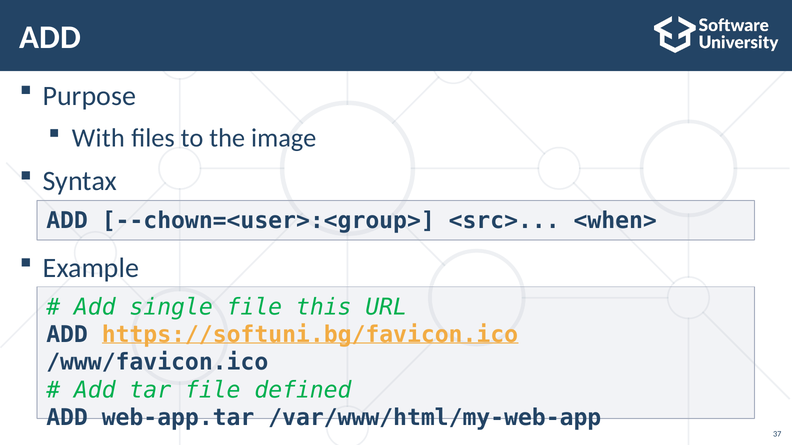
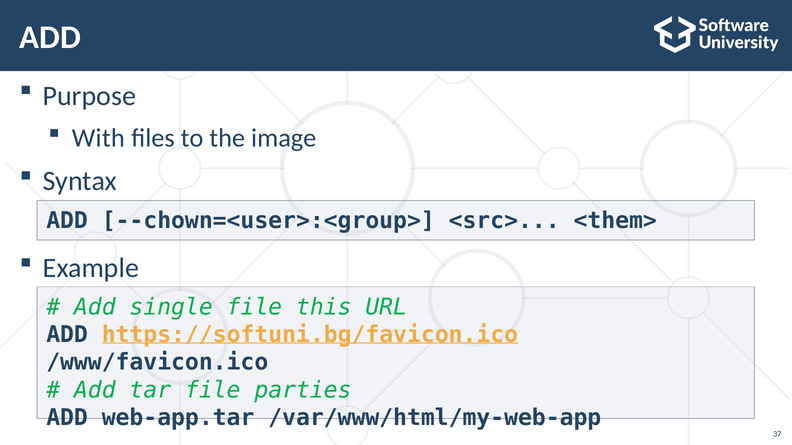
<when>: <when> -> <them> (615, 221)
defined: defined -> parties (303, 390)
